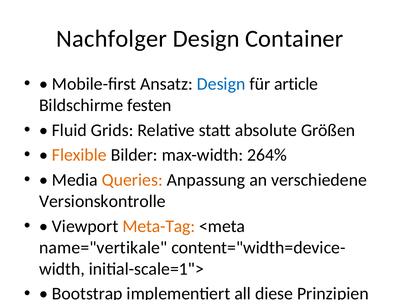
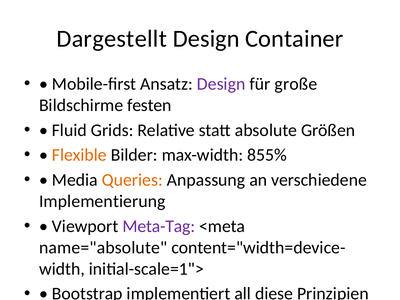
Nachfolger: Nachfolger -> Dargestellt (112, 39)
Design colour: blue -> purple (221, 84)
article: article -> große (296, 84)
264%: 264% -> 855% (267, 155)
Versionskontrolle: Versionskontrolle -> Implementierung (102, 201)
Meta-Tag colour: orange -> purple (159, 226)
name="vertikale: name="vertikale -> name="absolute (103, 248)
